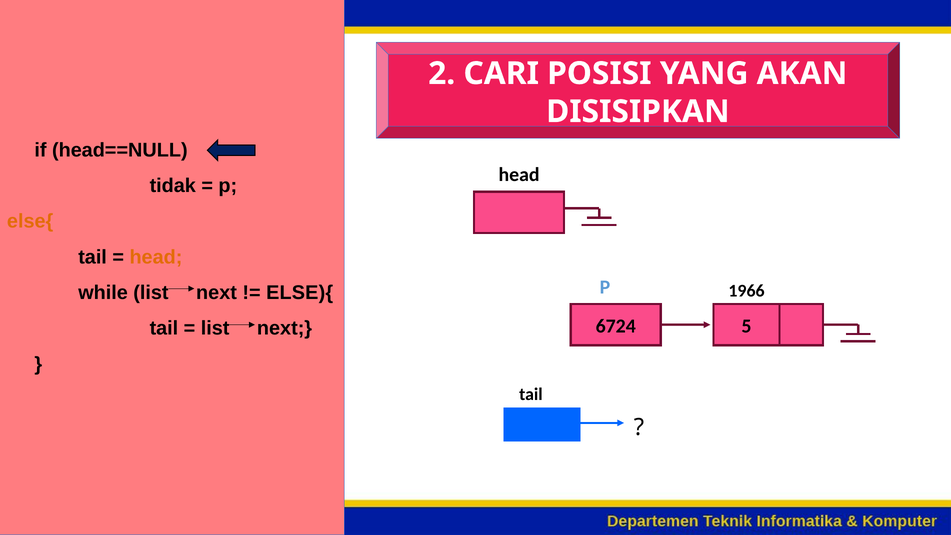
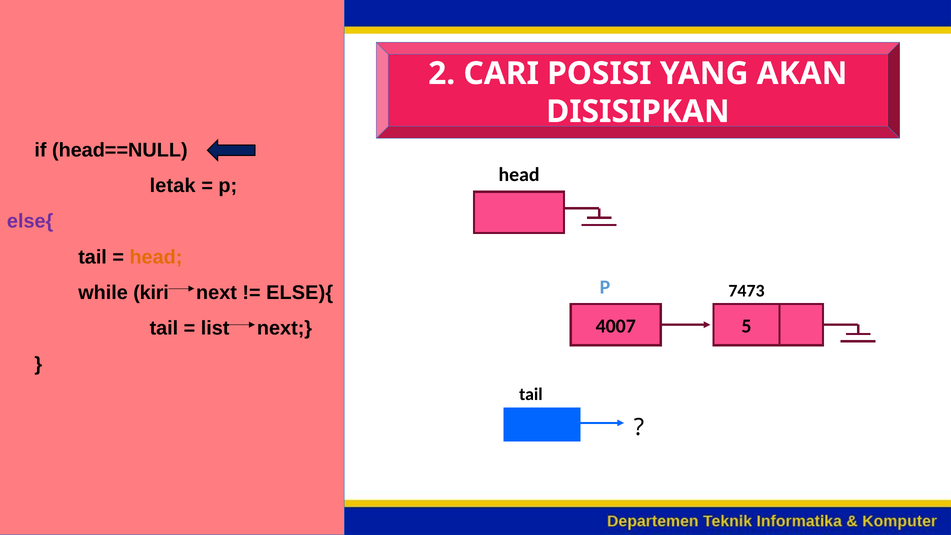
tidak: tidak -> letak (173, 186)
else{ colour: orange -> purple (30, 221)
while list: list -> kiri (151, 293)
1966: 1966 -> 7473 (747, 291)
6724: 6724 -> 4007 (616, 326)
